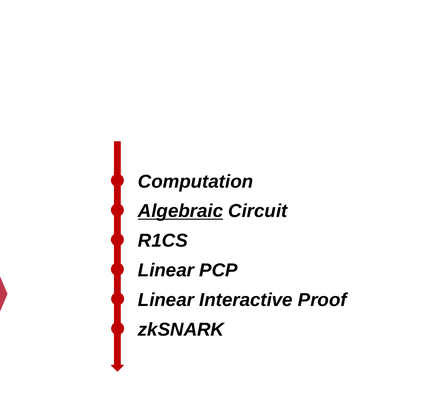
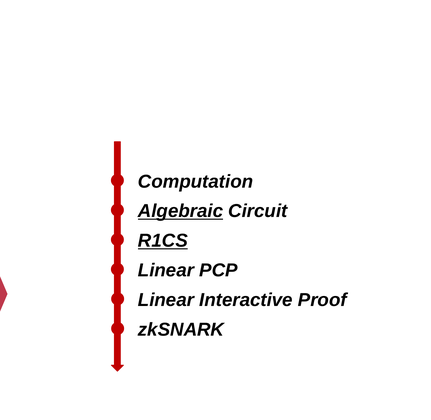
R1CS underline: none -> present (163, 241)
